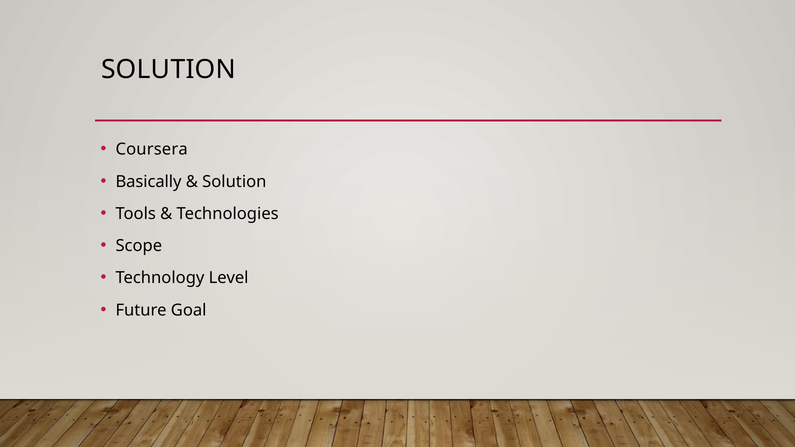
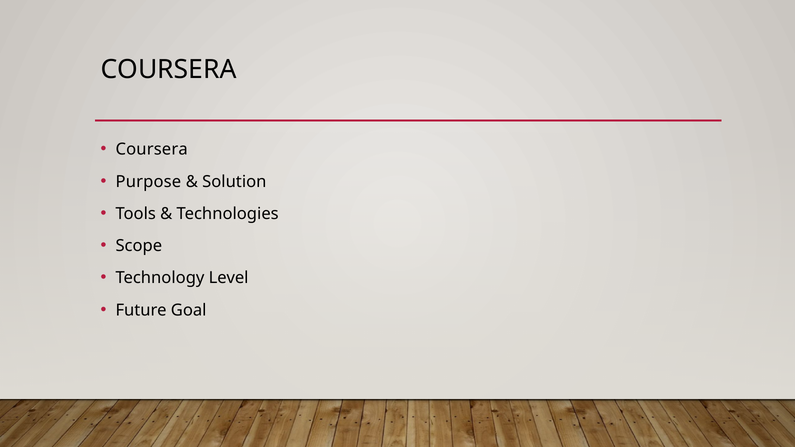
SOLUTION: SOLUTION -> COURSERA (169, 70)
Basically: Basically -> Purpose (148, 182)
